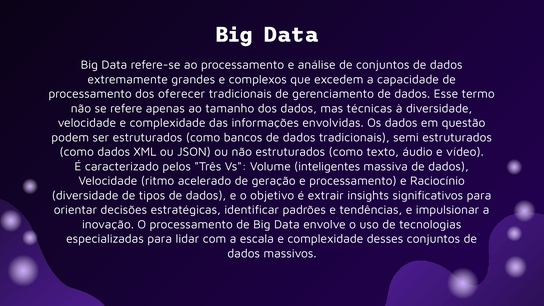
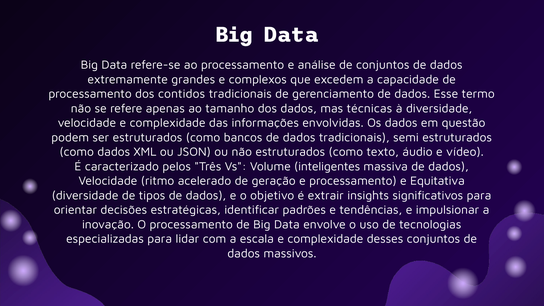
oferecer: oferecer -> contidos (182, 94)
Raciocínio: Raciocínio -> Equitativa (437, 181)
